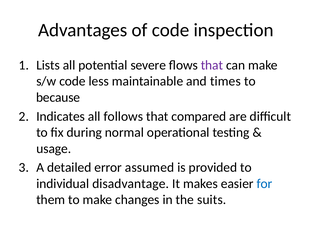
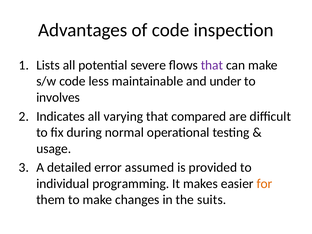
times: times -> under (226, 81)
because: because -> involves (58, 97)
follows: follows -> varying (123, 116)
disadvantage: disadvantage -> programming (131, 184)
for colour: blue -> orange (264, 184)
